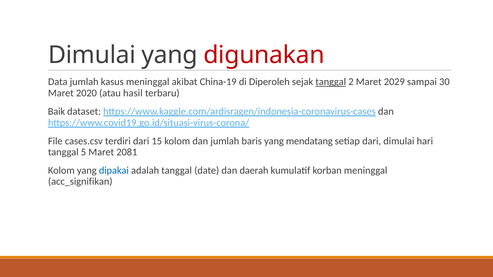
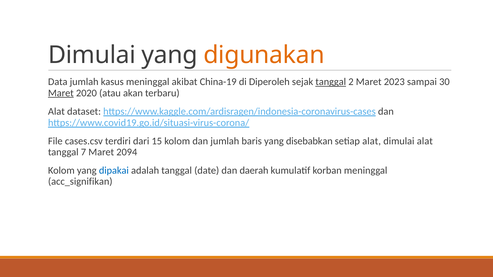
digunakan colour: red -> orange (264, 55)
2029: 2029 -> 2023 (394, 82)
Maret underline: none -> present (61, 93)
hasil: hasil -> akan (133, 93)
Baik: Baik -> Alat (56, 112)
mendatang: mendatang -> disebabkan (309, 141)
setiap dari: dari -> alat (372, 141)
dimulai hari: hari -> alat (425, 141)
5: 5 -> 7 (83, 152)
2081: 2081 -> 2094 (127, 152)
